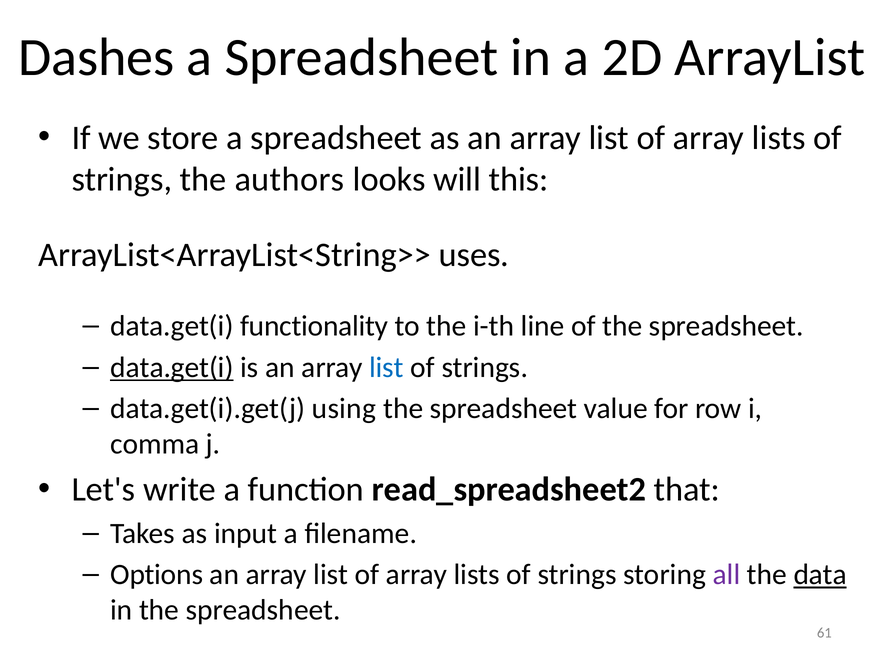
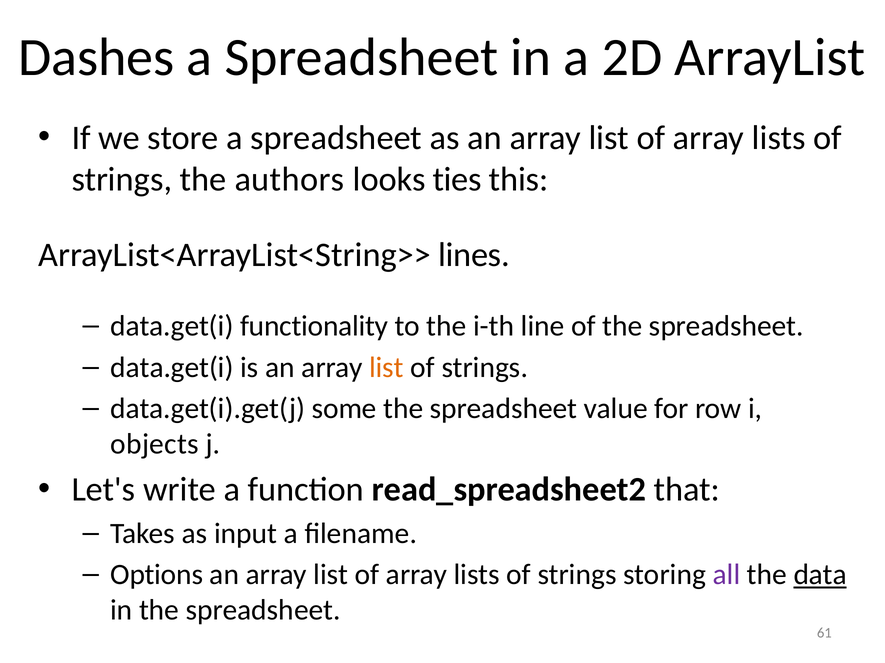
will: will -> ties (457, 179)
uses: uses -> lines (474, 255)
data.get(i underline: present -> none (172, 368)
list colour: blue -> orange (386, 368)
using: using -> some (344, 409)
comma: comma -> objects (155, 445)
